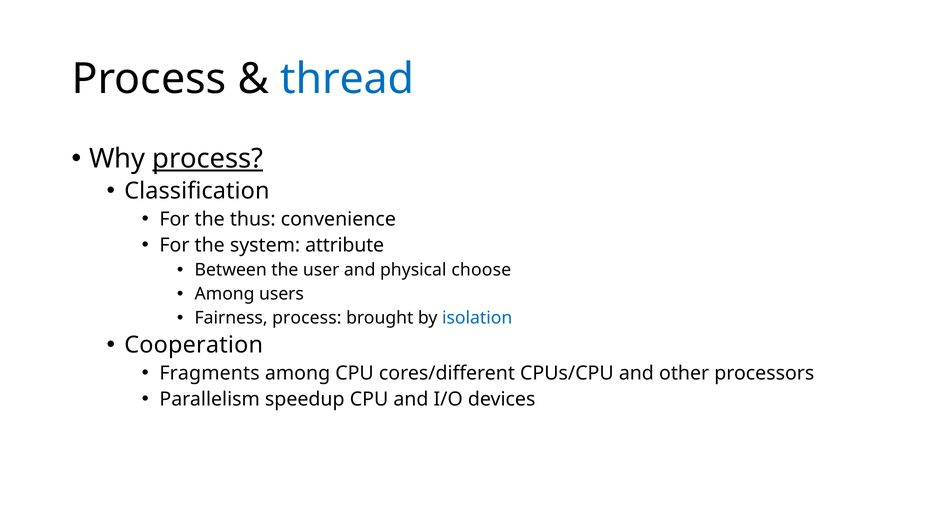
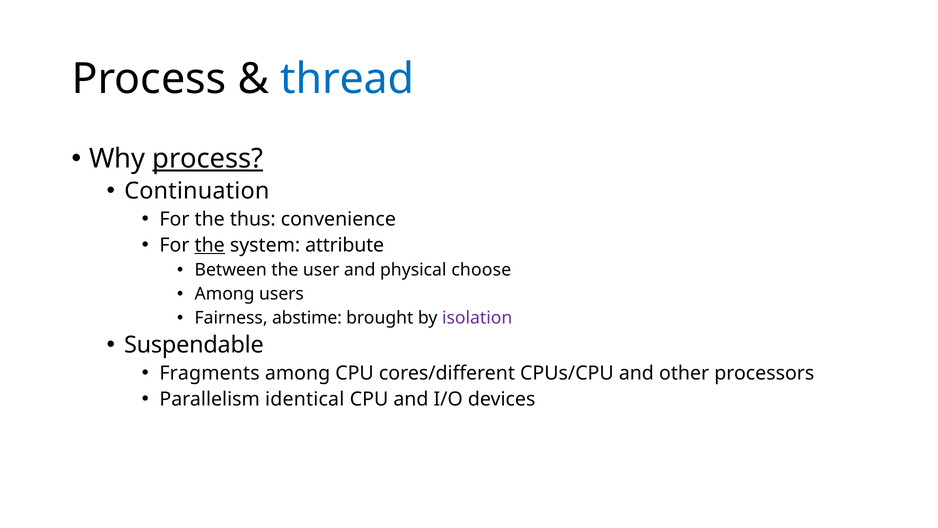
Classification: Classification -> Continuation (197, 191)
the underline: none -> present (210, 245)
Fairness process: process -> abstime (307, 318)
isolation colour: blue -> purple (477, 318)
Cooperation: Cooperation -> Suspendable (194, 345)
speedup: speedup -> identical (305, 399)
